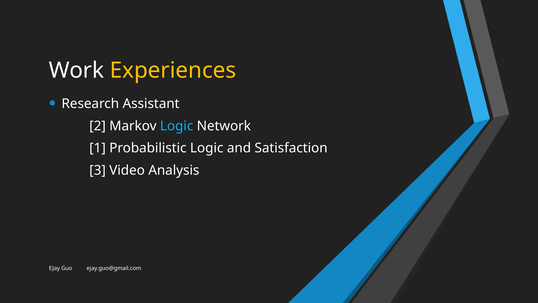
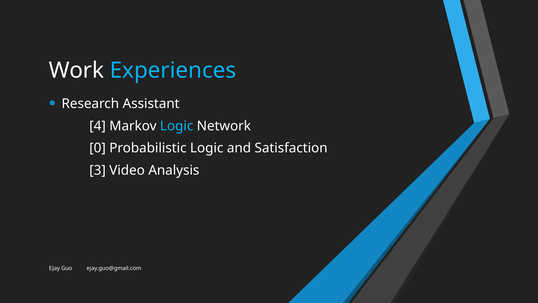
Experiences colour: yellow -> light blue (173, 70)
2: 2 -> 4 (98, 126)
1: 1 -> 0 (98, 148)
